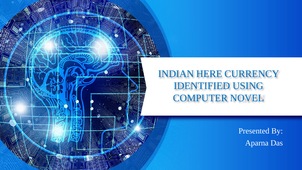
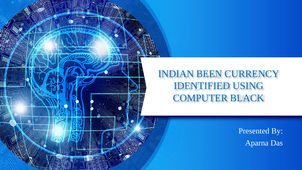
HERE: HERE -> BEEN (209, 74)
NOVEL: NOVEL -> BLACK (247, 98)
